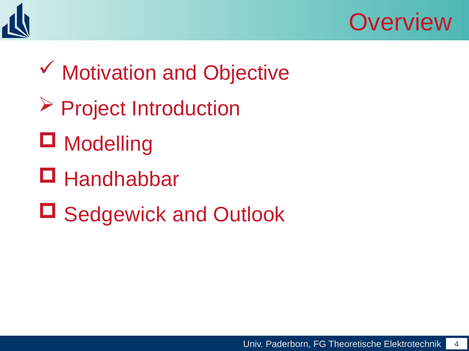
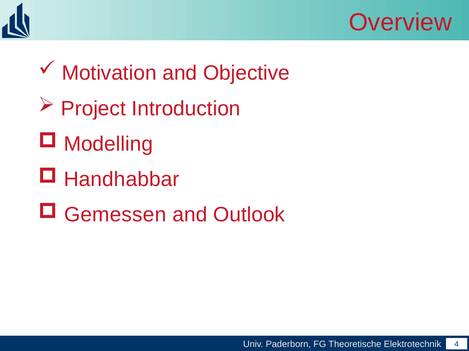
Sedgewick: Sedgewick -> Gemessen (115, 215)
